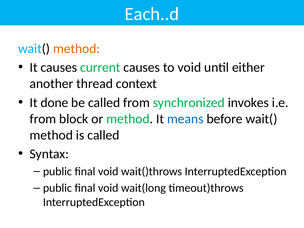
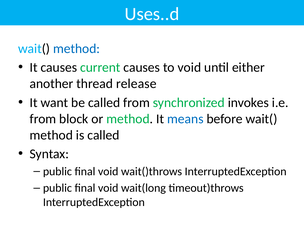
Each..d: Each..d -> Uses..d (152, 14)
method colour: orange -> blue (77, 49)
context: context -> release (136, 84)
done: done -> want (54, 103)
